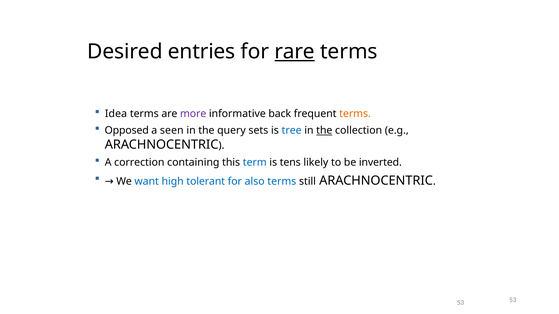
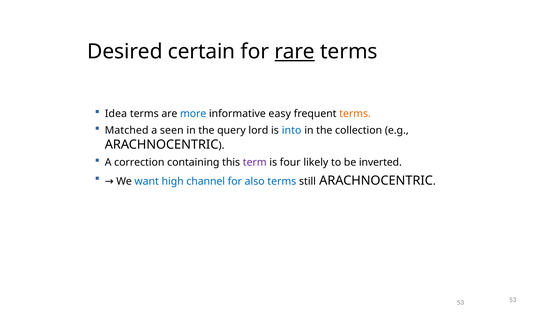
entries: entries -> certain (202, 52)
more colour: purple -> blue (193, 114)
back: back -> easy (280, 114)
Opposed: Opposed -> Matched (127, 131)
sets: sets -> lord (258, 131)
tree: tree -> into (292, 131)
the underline: present -> none (324, 131)
term colour: blue -> purple (255, 163)
tens: tens -> four (290, 163)
tolerant: tolerant -> channel (206, 182)
